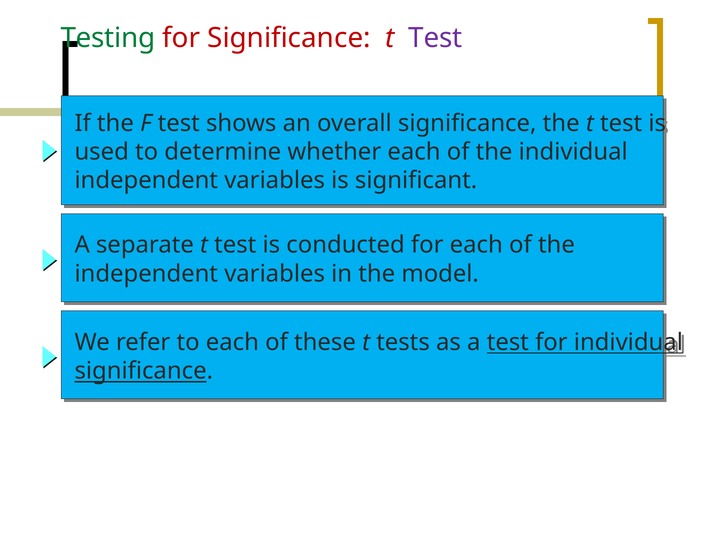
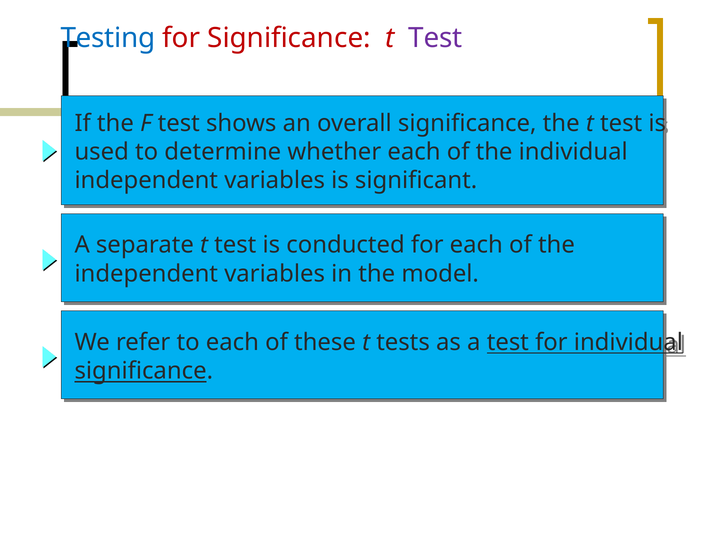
Testing colour: green -> blue (108, 38)
